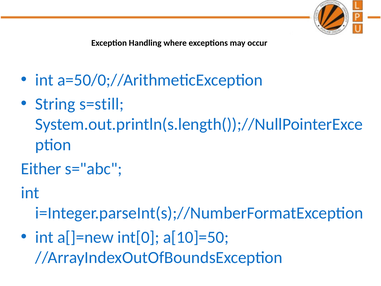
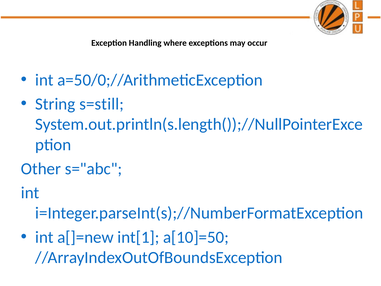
Either: Either -> Other (41, 169)
int[0: int[0 -> int[1 (138, 237)
